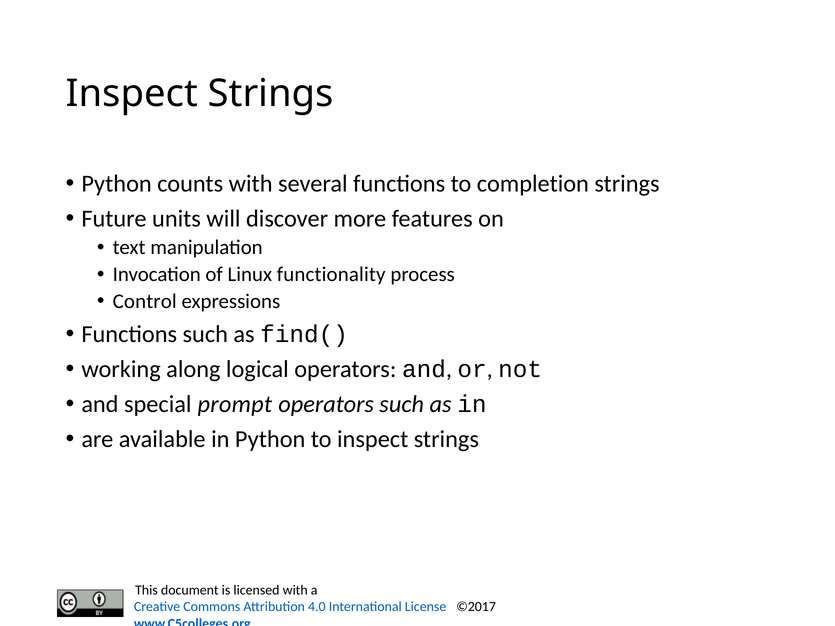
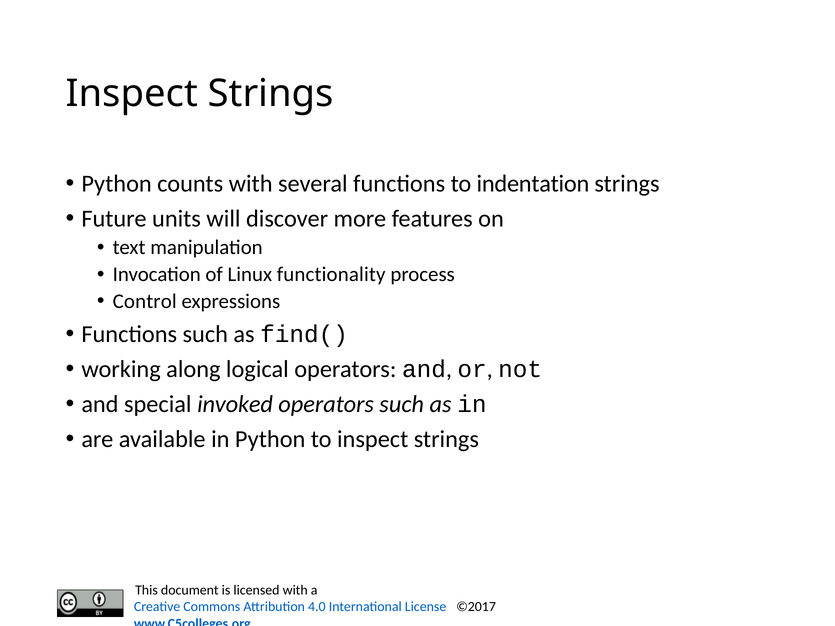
completion: completion -> indentation (533, 184)
prompt: prompt -> invoked (235, 405)
